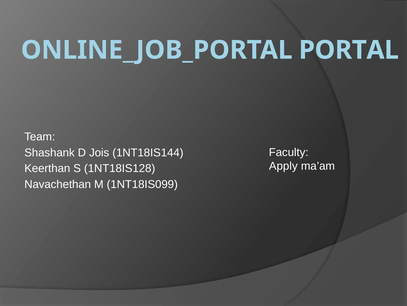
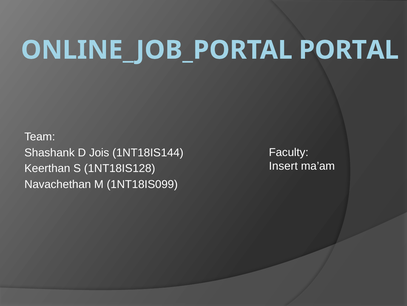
Apply: Apply -> Insert (283, 166)
